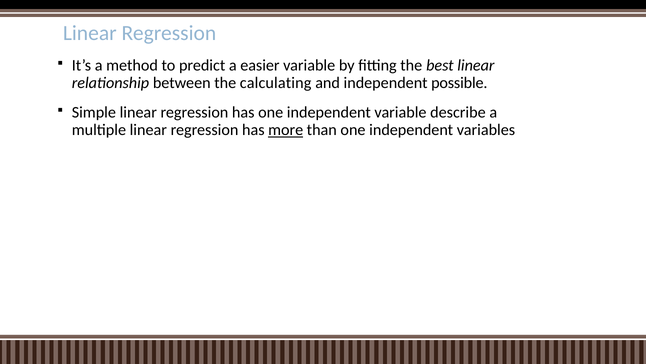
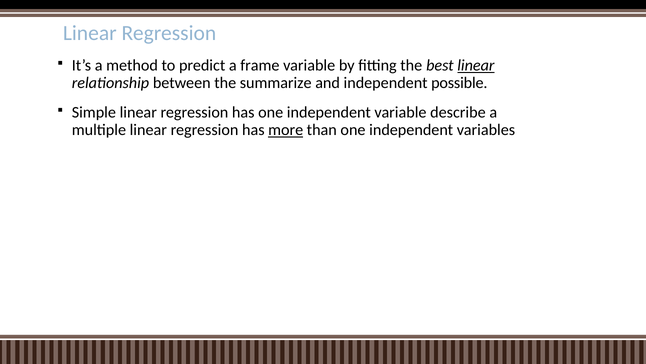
easier: easier -> frame (260, 65)
linear underline: none -> present (476, 65)
calculating: calculating -> summarize (276, 83)
